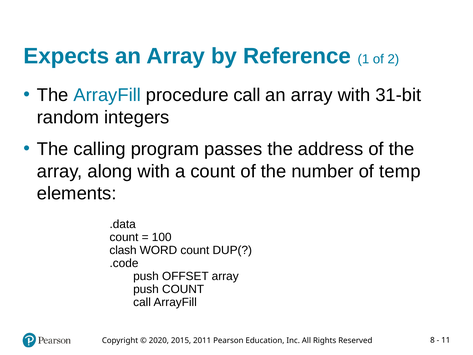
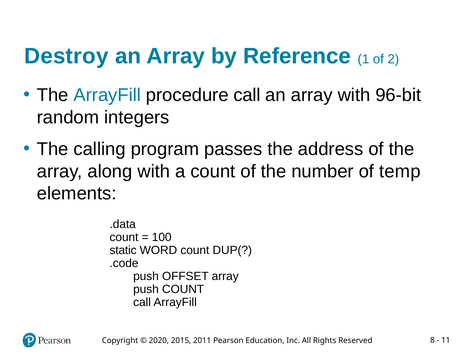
Expects: Expects -> Destroy (66, 56)
31-bit: 31-bit -> 96-bit (398, 95)
clash: clash -> static (123, 250)
